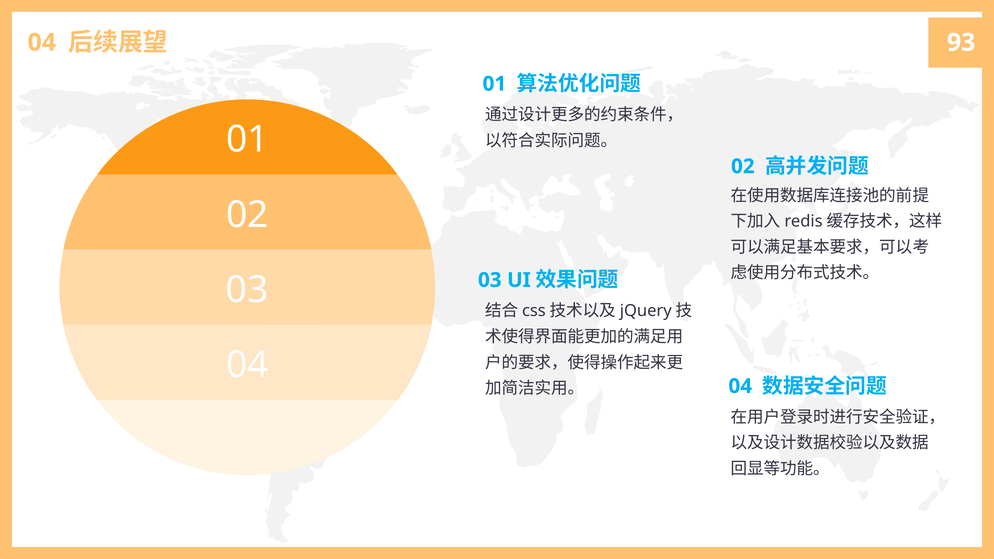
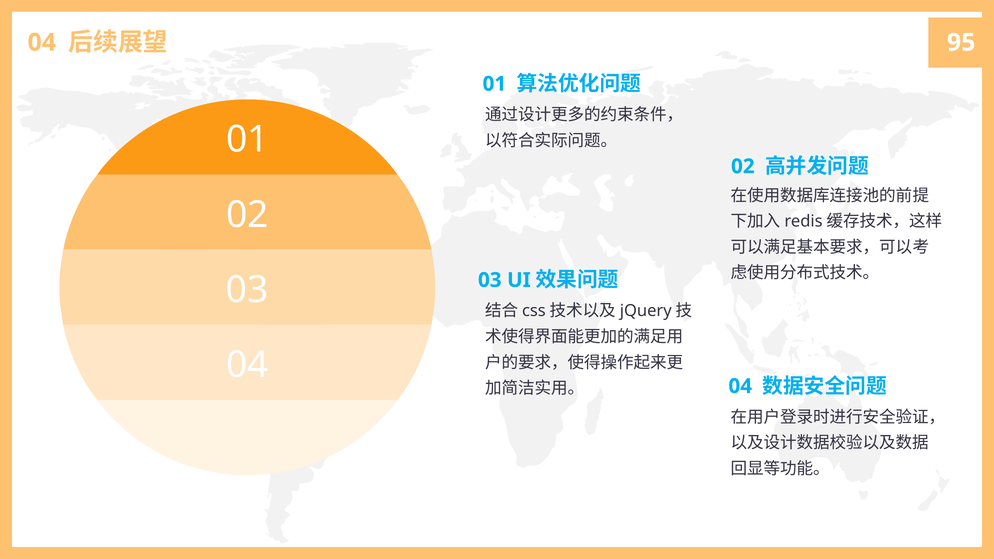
93: 93 -> 95 (961, 42)
